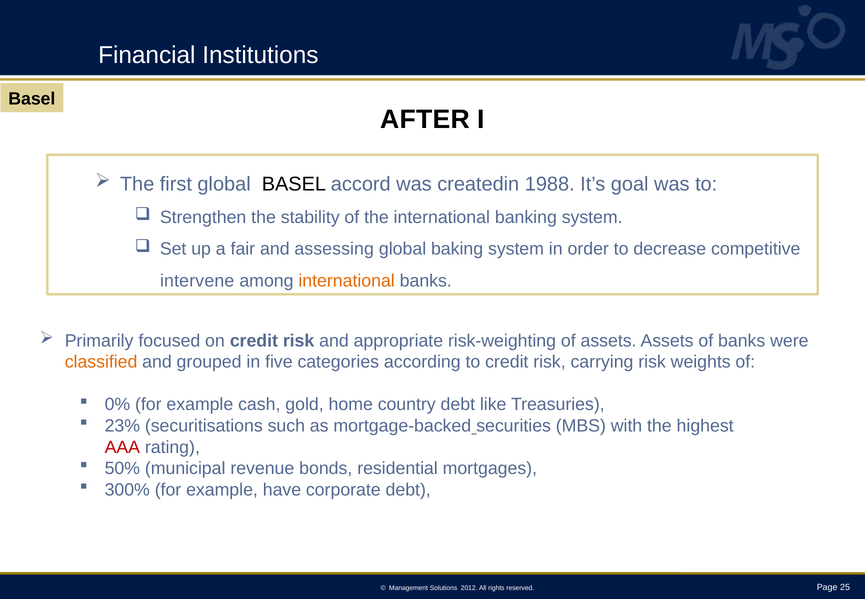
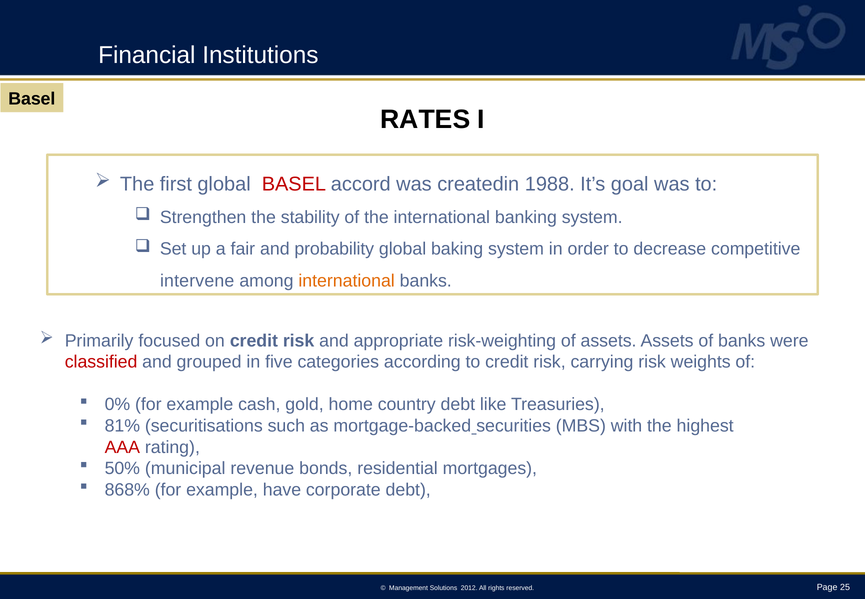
AFTER: AFTER -> RATES (425, 120)
BASEL colour: black -> red (294, 184)
assessing: assessing -> probability (334, 249)
classified colour: orange -> red (101, 362)
23%: 23% -> 81% (122, 426)
300%: 300% -> 868% (127, 490)
